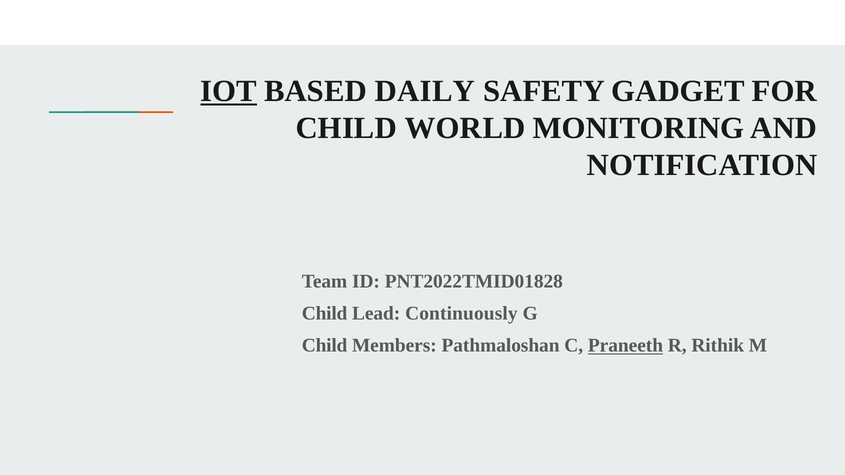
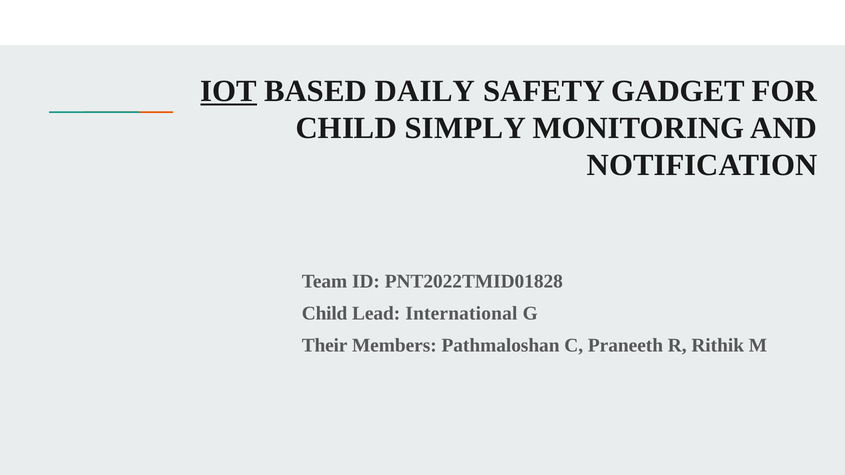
WORLD: WORLD -> SIMPLY (465, 128)
Continuously: Continuously -> International (461, 314)
Child: Child -> Their (325, 346)
Praneeth underline: present -> none (625, 346)
